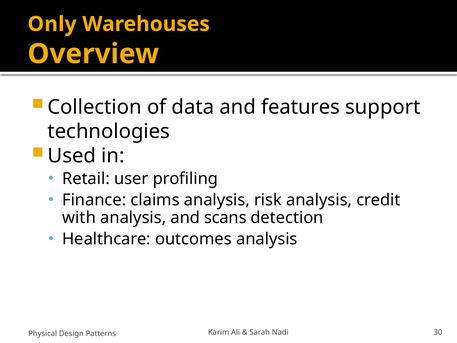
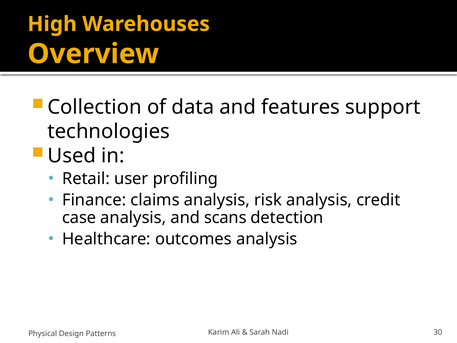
Only: Only -> High (52, 24)
with: with -> case (79, 218)
